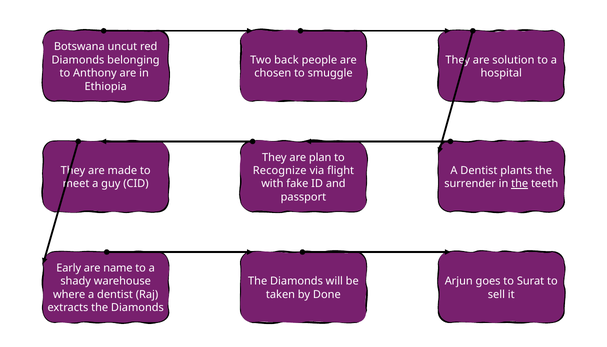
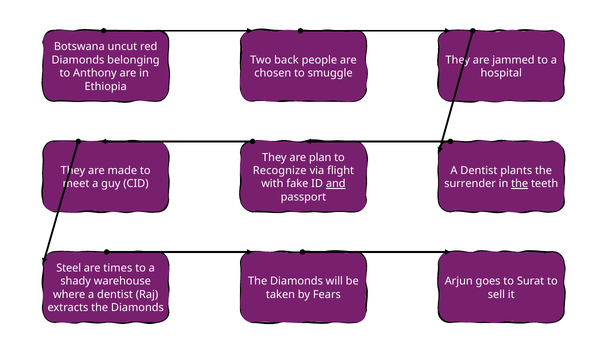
solution: solution -> jammed (513, 60)
and underline: none -> present (336, 184)
Early: Early -> Steel (69, 268)
name: name -> times (118, 268)
Done: Done -> Fears (327, 294)
